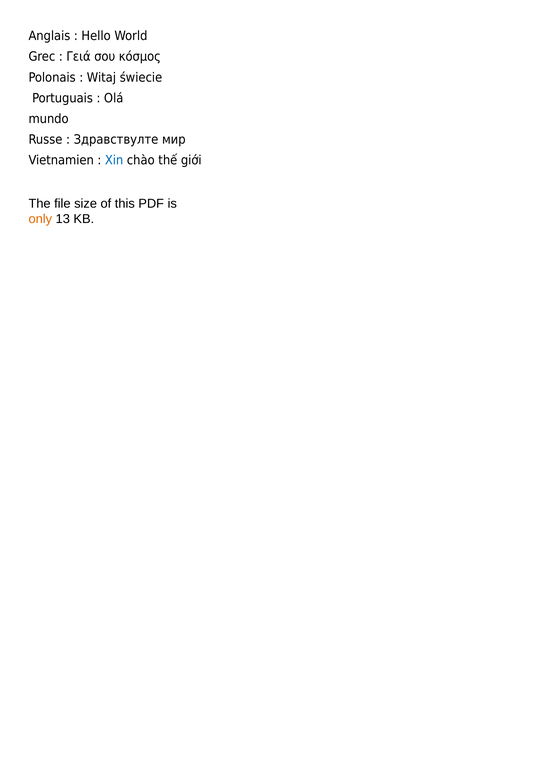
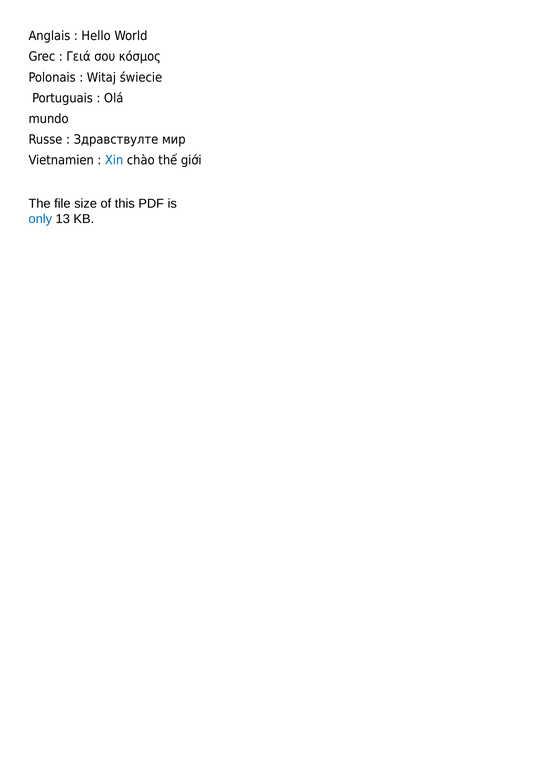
only colour: orange -> blue (40, 219)
